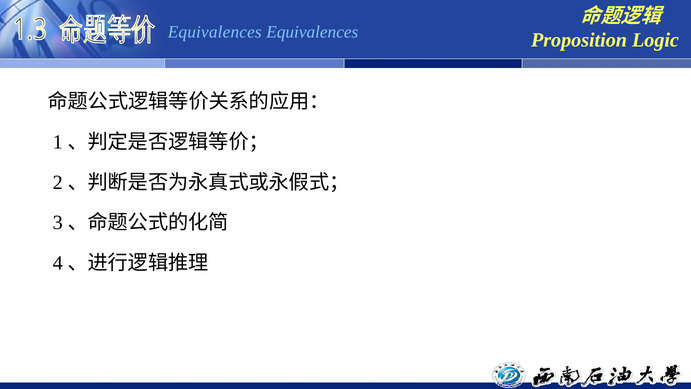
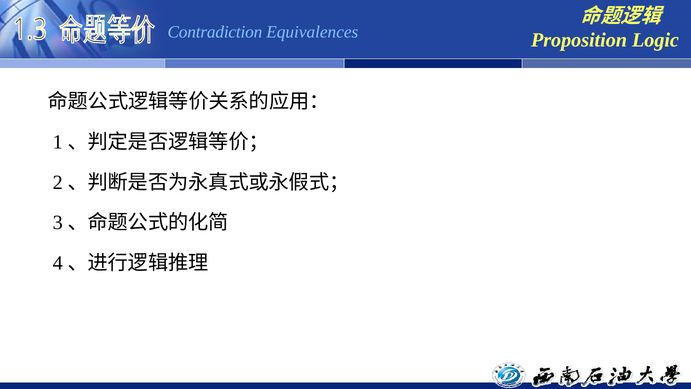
Equivalences: Equivalences -> Contradiction (215, 32)
